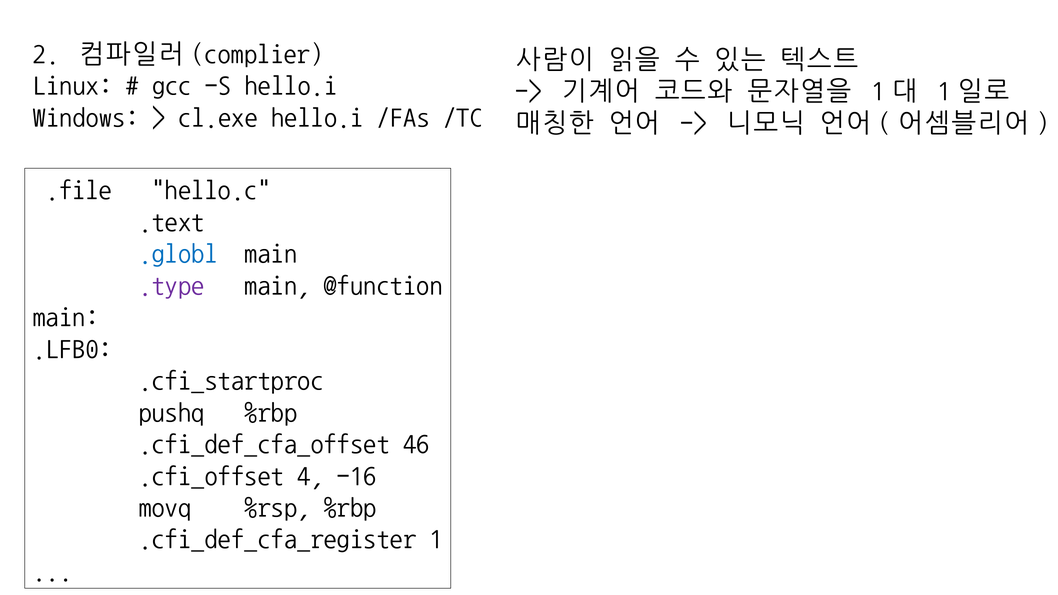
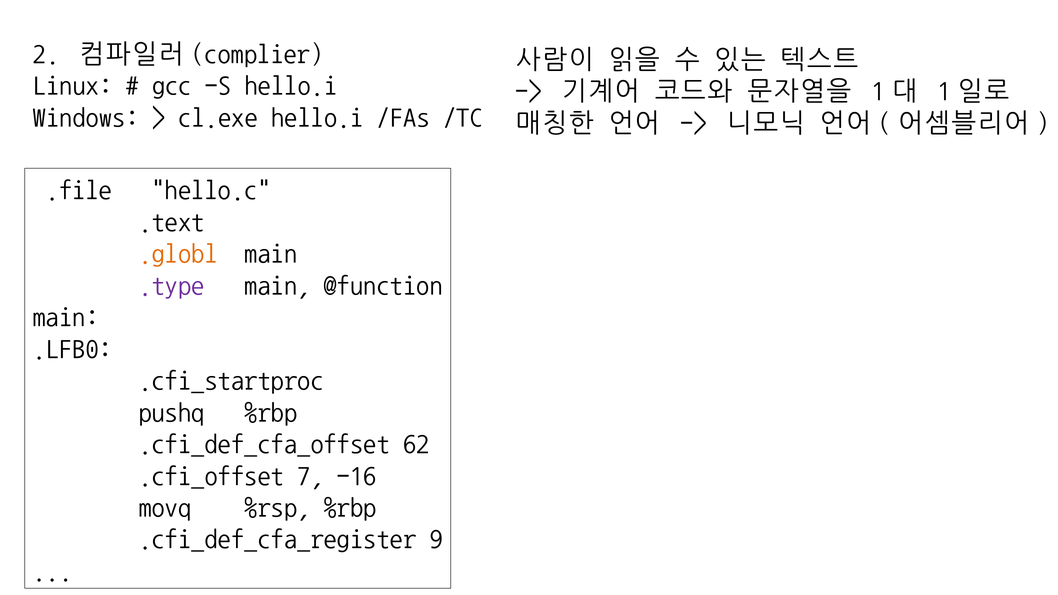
.globl colour: blue -> orange (178, 253)
46: 46 -> 62 (416, 444)
4: 4 -> 7 (311, 475)
1: 1 -> 9 (436, 539)
